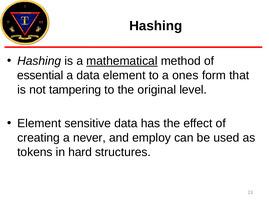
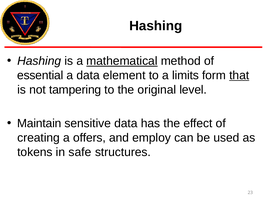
ones: ones -> limits (185, 75)
that underline: none -> present (239, 75)
Element: Element -> Maintain (39, 123)
never: never -> offers (89, 138)
hard: hard -> safe (80, 152)
